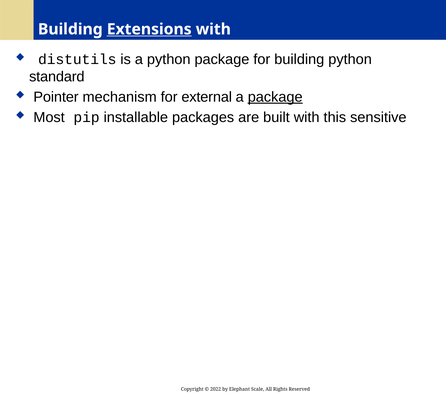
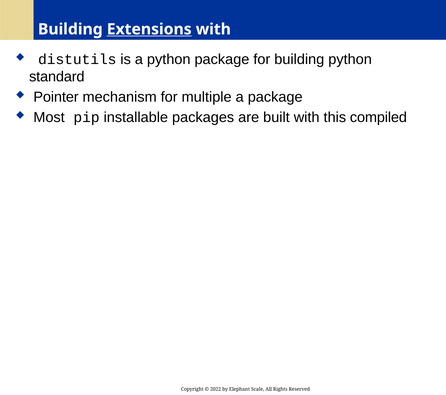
external: external -> multiple (207, 97)
package underline: present -> none (275, 97)
sensitive: sensitive -> compiled (378, 117)
